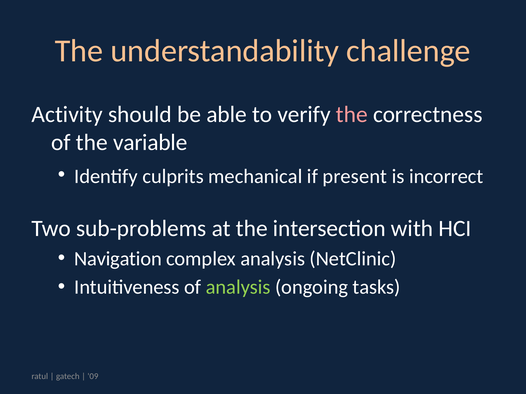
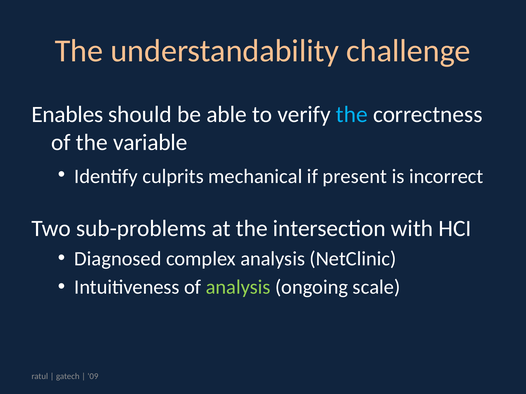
Activity: Activity -> Enables (67, 115)
the colour: pink -> light blue (352, 115)
Navigation: Navigation -> Diagnosed (118, 259)
tasks: tasks -> scale (376, 288)
